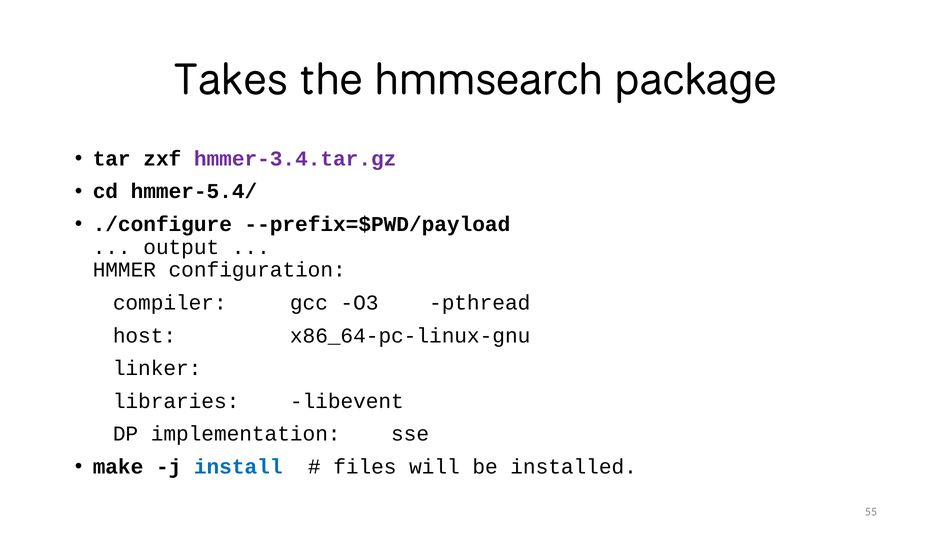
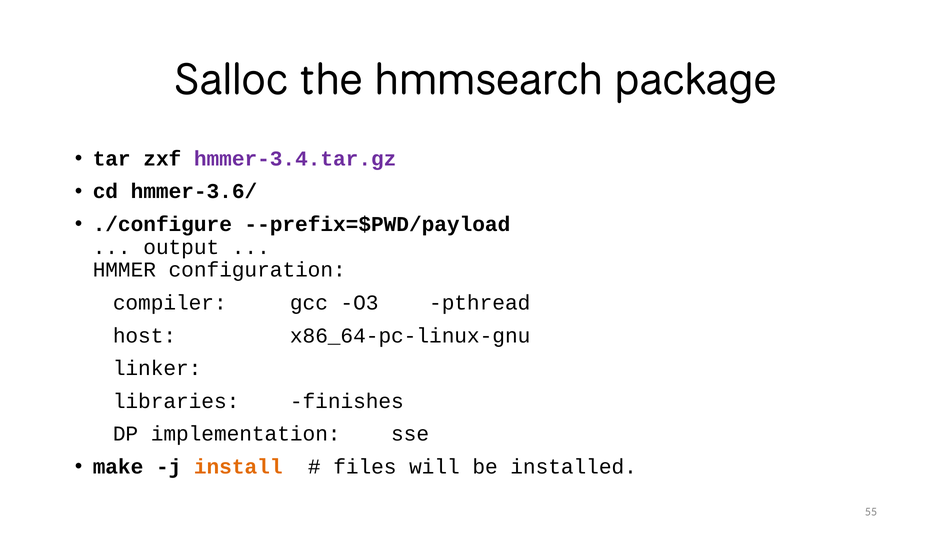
Takes: Takes -> Salloc (231, 80)
hmmer-5.4/: hmmer-5.4/ -> hmmer-3.6/ (194, 191)
libevent: libevent -> finishes (347, 401)
install colour: blue -> orange (238, 466)
